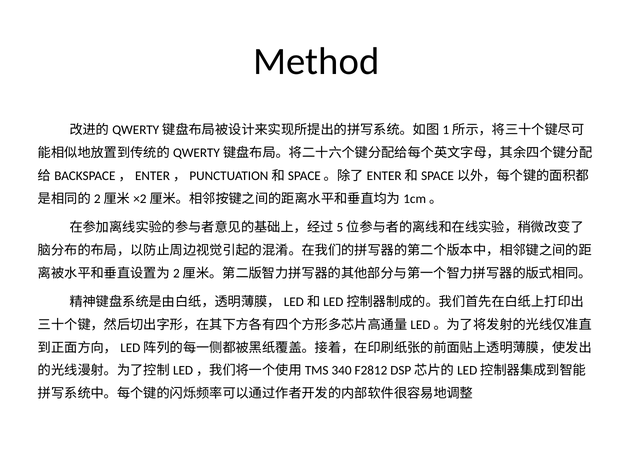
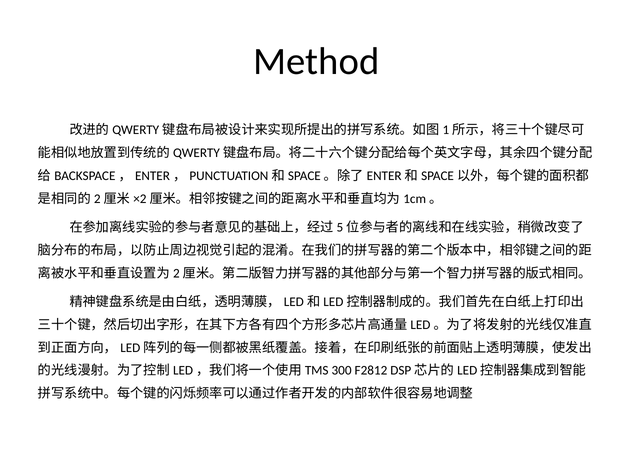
340: 340 -> 300 (342, 370)
